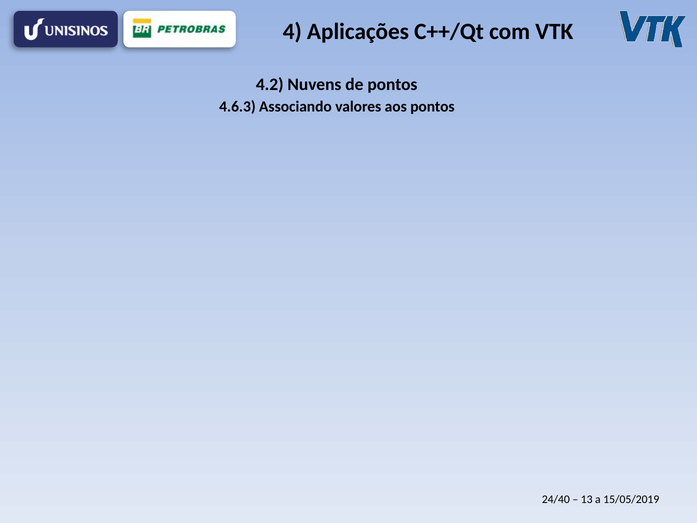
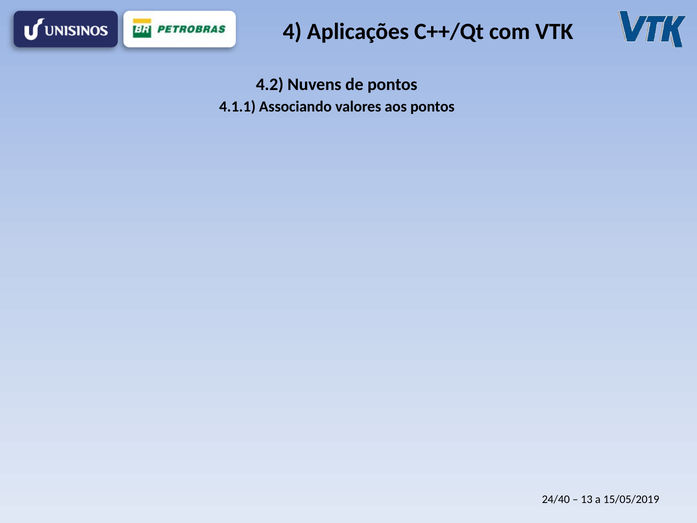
4.6.3: 4.6.3 -> 4.1.1 (237, 107)
